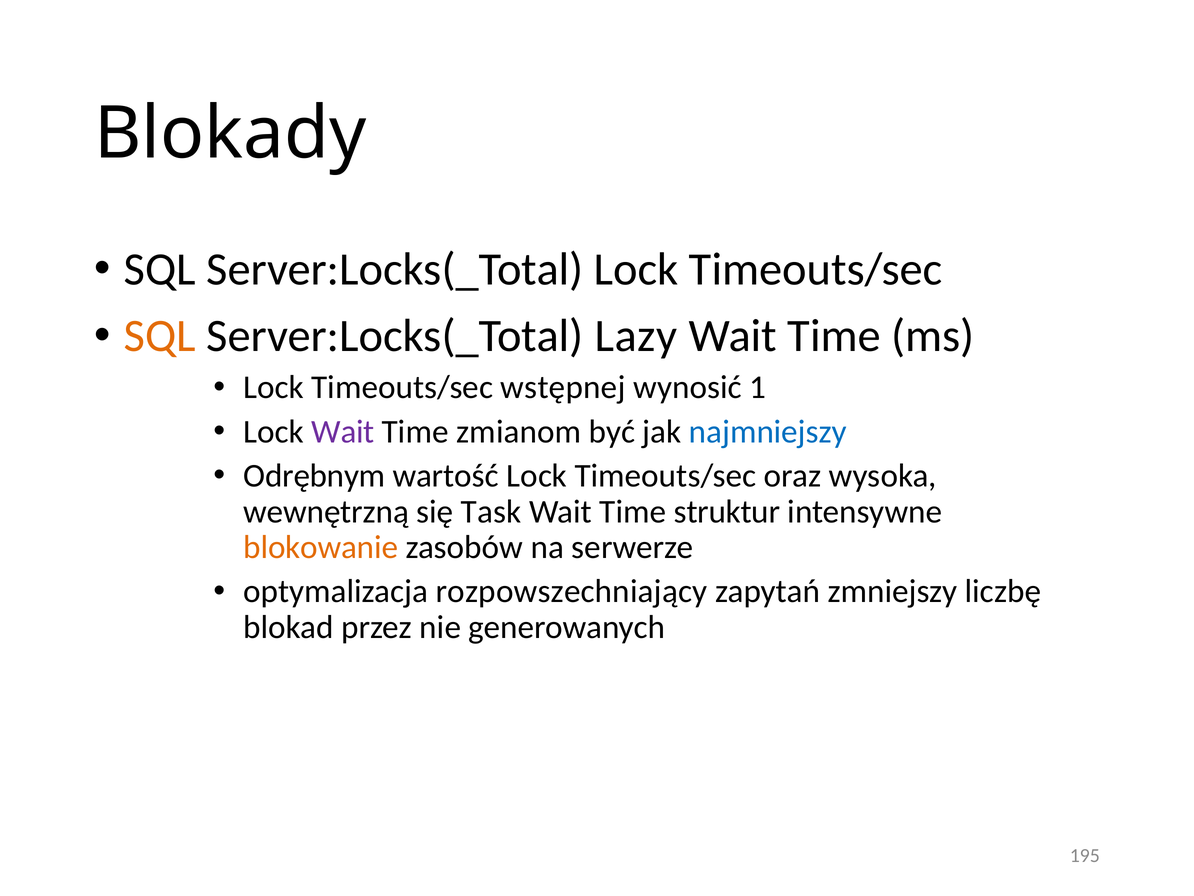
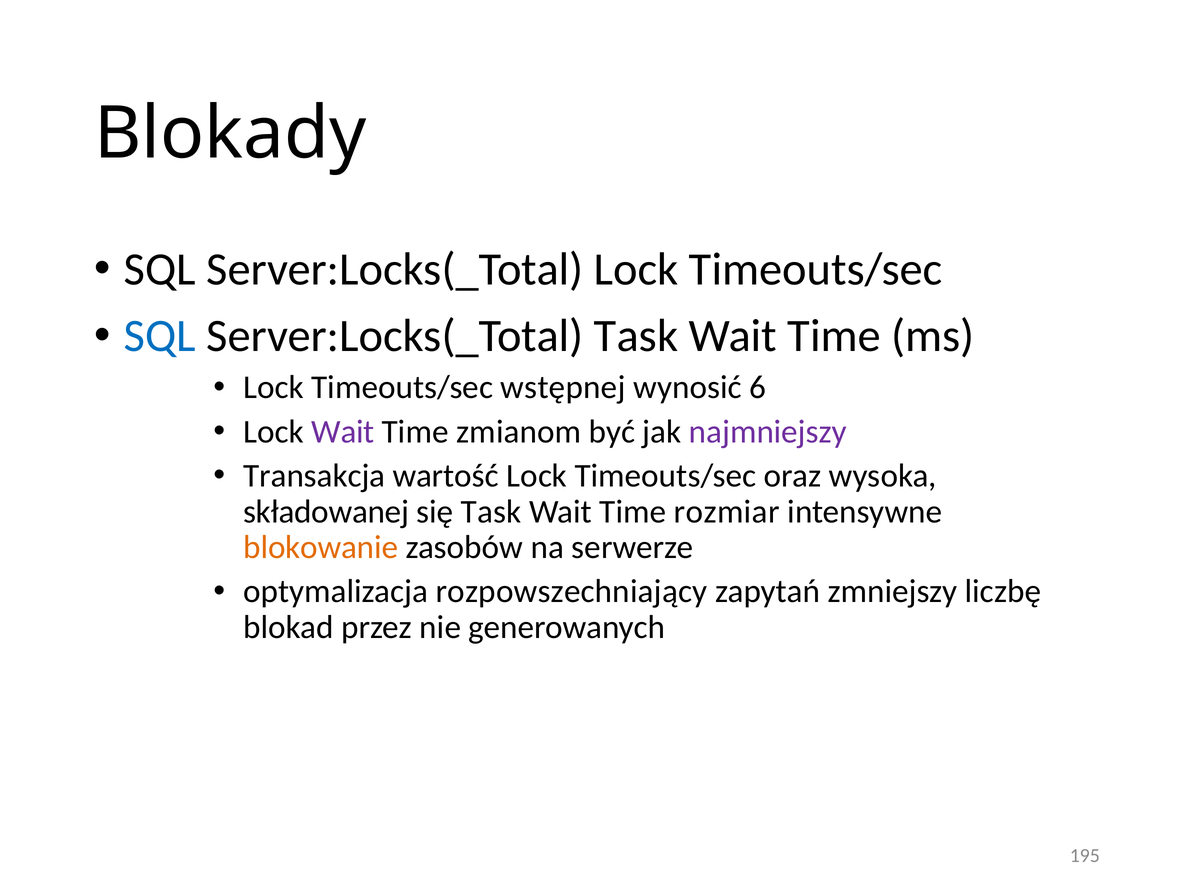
SQL colour: orange -> blue (160, 336)
Server:Locks(_Total Lazy: Lazy -> Task (636, 336)
1: 1 -> 6 (758, 387)
najmniejszy colour: blue -> purple (768, 431)
Odrębnym: Odrębnym -> Transakcja (314, 475)
wewnętrzną: wewnętrzną -> składowanej (326, 511)
struktur: struktur -> rozmiar (727, 511)
